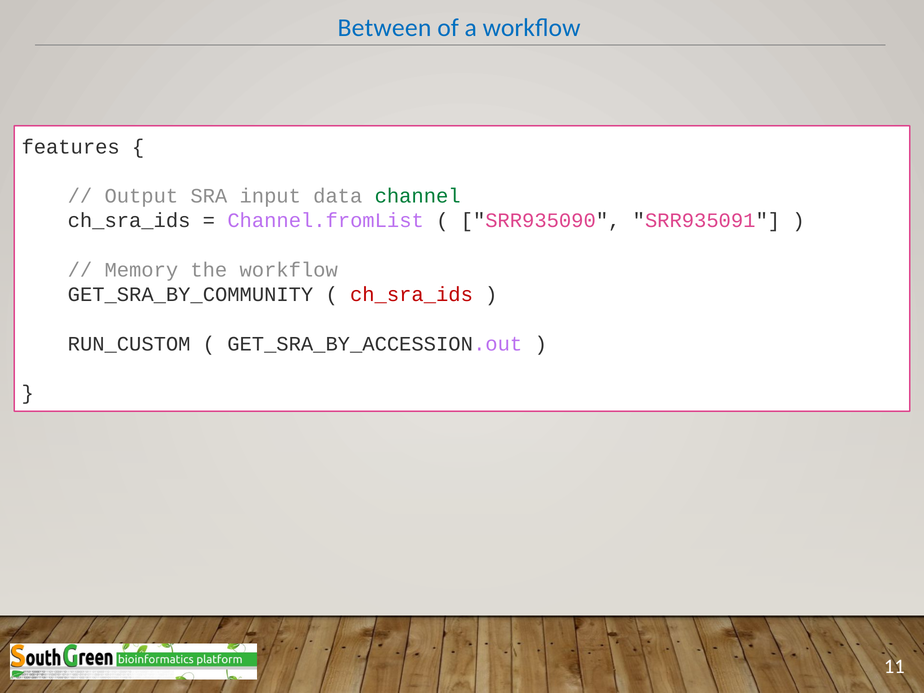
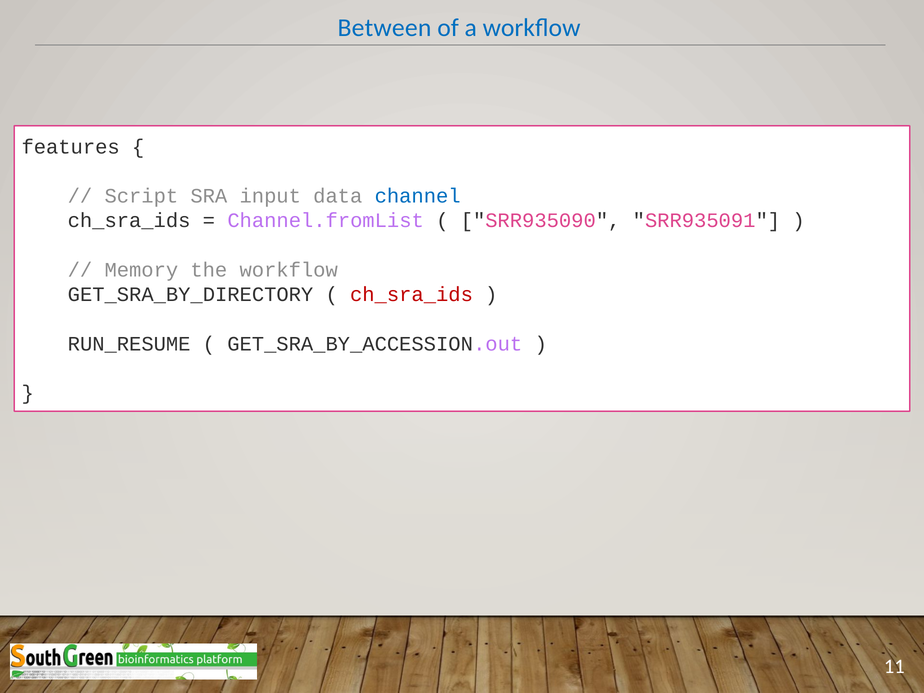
Output: Output -> Script (141, 196)
channel colour: green -> blue (418, 196)
GET_SRA_BY_COMMUNITY: GET_SRA_BY_COMMUNITY -> GET_SRA_BY_DIRECTORY (191, 295)
RUN_CUSTOM: RUN_CUSTOM -> RUN_RESUME (129, 344)
